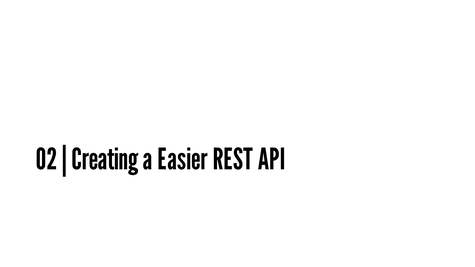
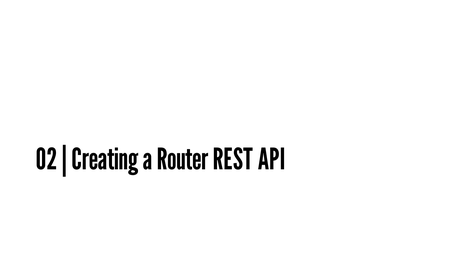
Easier: Easier -> Router (183, 160)
